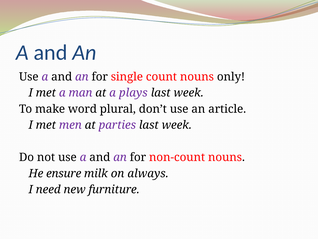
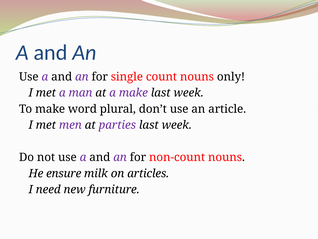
a plays: plays -> make (133, 93)
always: always -> articles (148, 173)
